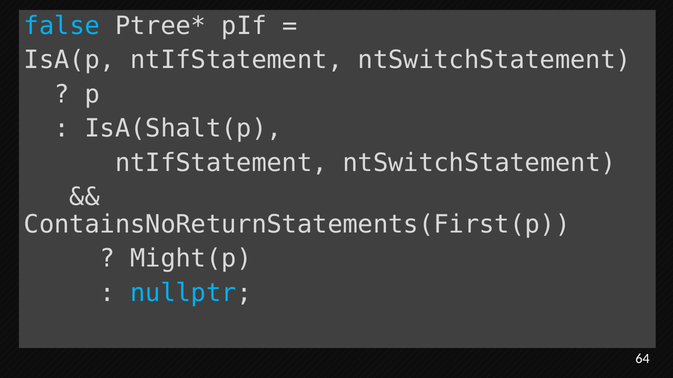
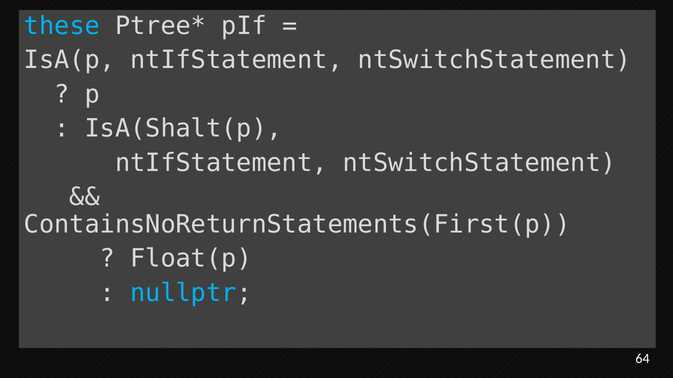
false: false -> these (62, 26)
Might(p: Might(p -> Float(p (191, 259)
